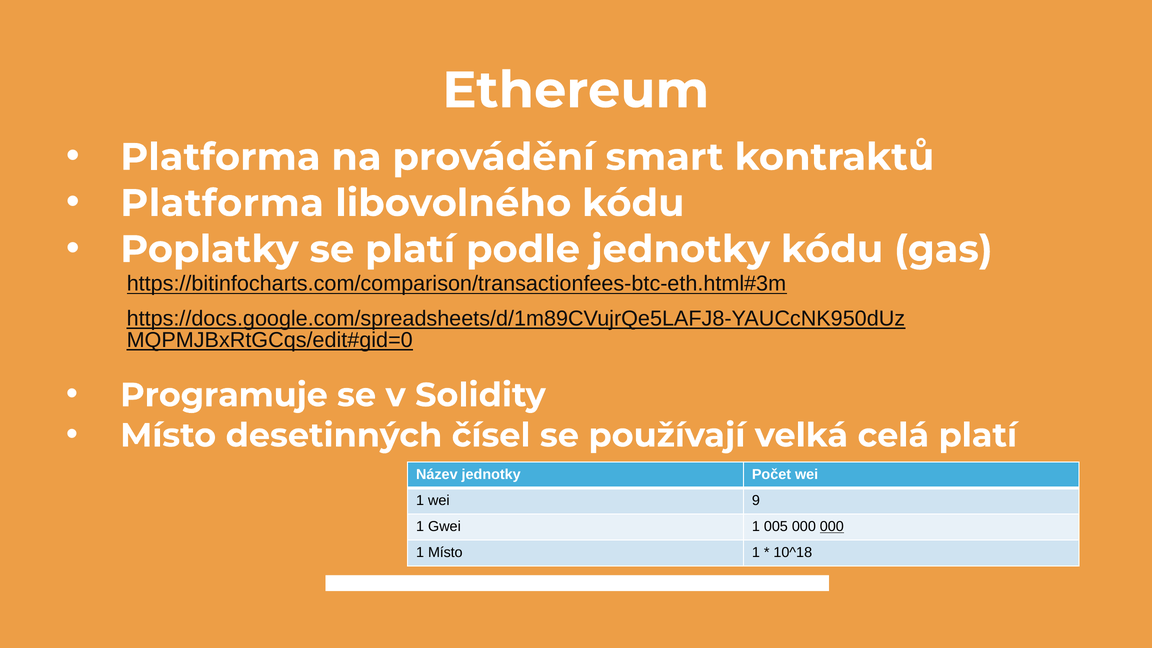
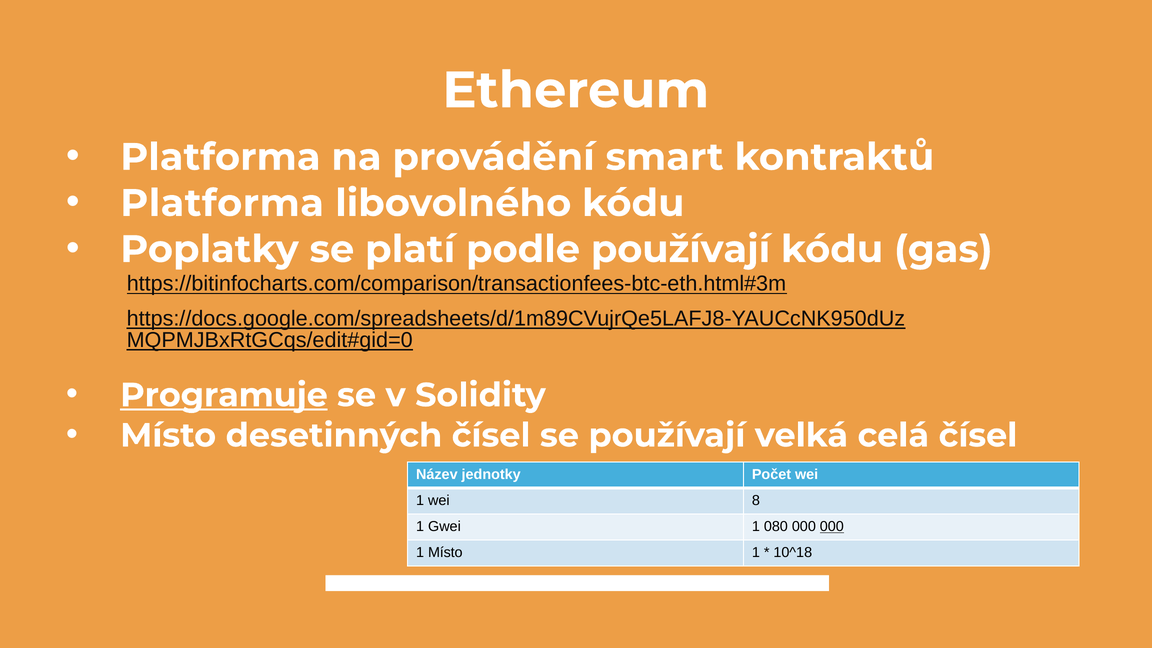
podle jednotky: jednotky -> používají (681, 249)
Programuje underline: none -> present (224, 395)
celá platí: platí -> čísel (978, 435)
9: 9 -> 8 (756, 501)
005: 005 -> 080 (776, 527)
